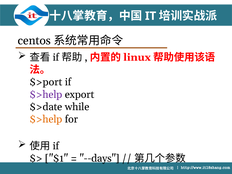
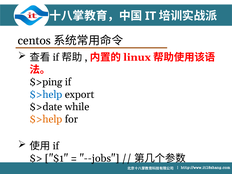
$>port: $>port -> $>ping (46, 82)
$>help colour: purple -> blue (46, 94)
--days: --days -> --jobs (99, 158)
